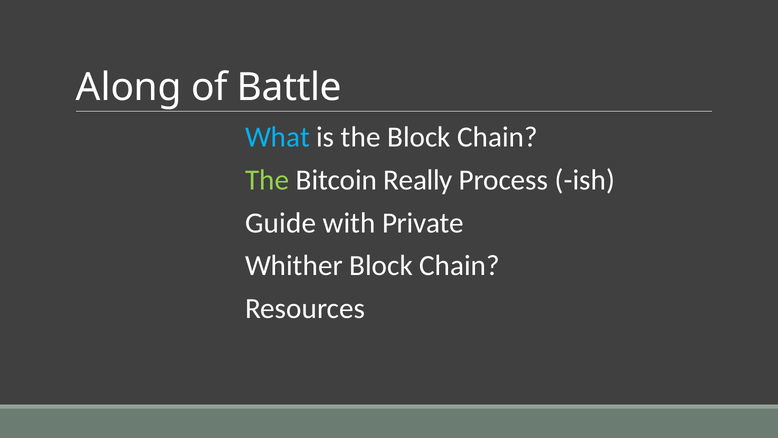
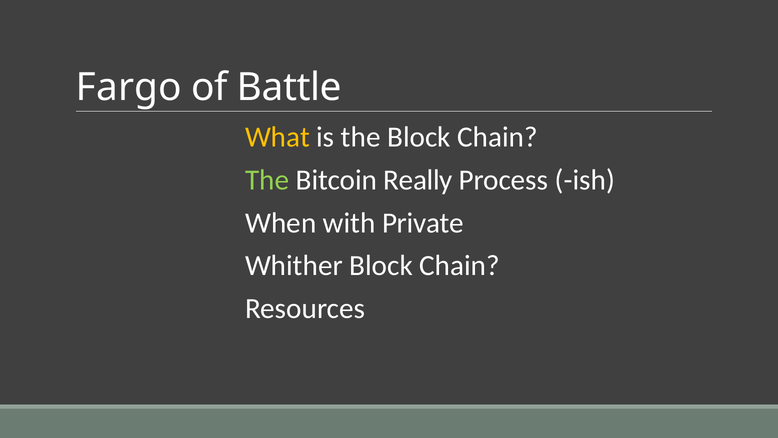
Along: Along -> Fargo (129, 87)
What colour: light blue -> yellow (277, 137)
Guide: Guide -> When (281, 223)
